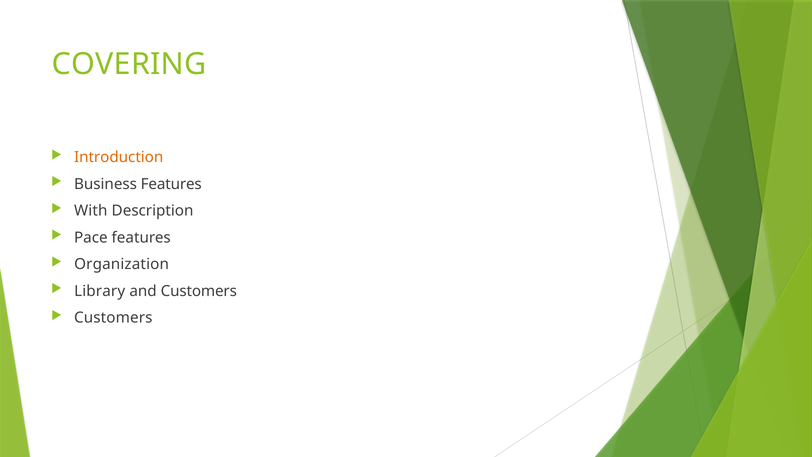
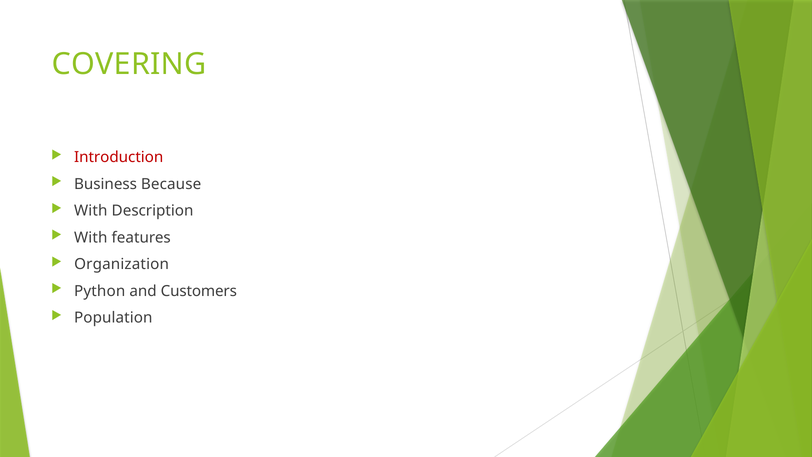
Introduction colour: orange -> red (119, 157)
Business Features: Features -> Because (171, 184)
Pace: Pace -> With (91, 237)
Library: Library -> Python (100, 291)
Customers: Customers -> Population (113, 318)
